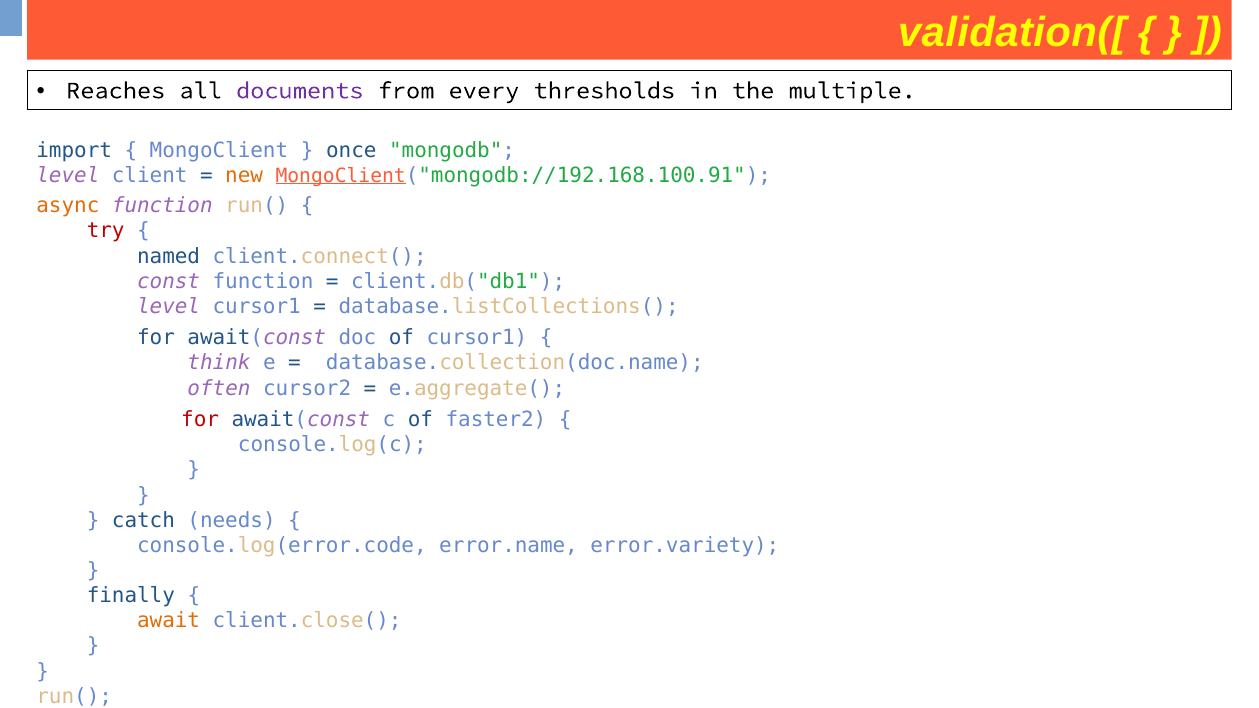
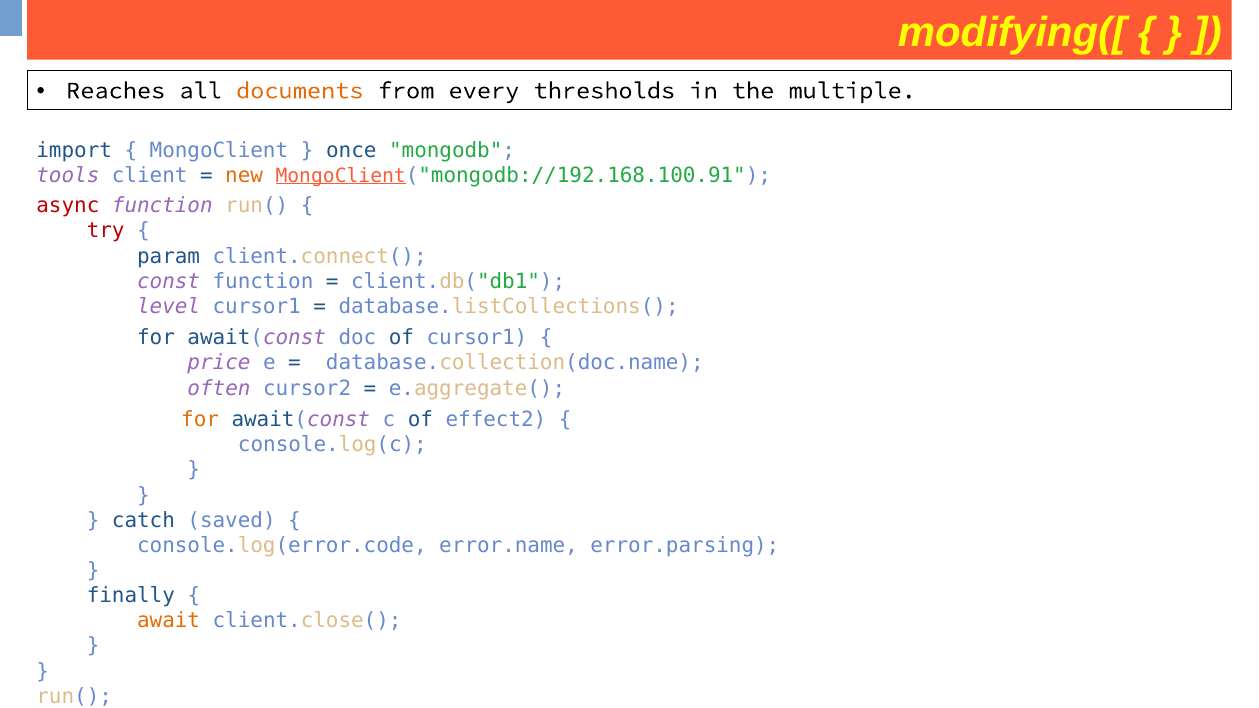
validation([: validation([ -> modifying([ (1012, 33)
documents colour: purple -> orange (300, 91)
level: level -> tools (68, 176)
async colour: orange -> red (68, 206)
named: named -> param (169, 256)
think: think -> price (219, 363)
for colour: red -> orange (200, 420)
faster2: faster2 -> effect2 (496, 420)
needs: needs -> saved (232, 520)
error.variety: error.variety -> error.parsing (685, 546)
